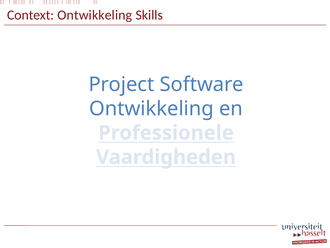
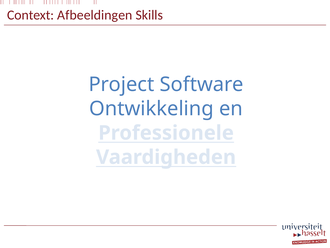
Context Ontwikkeling: Ontwikkeling -> Afbeeldingen (95, 15)
